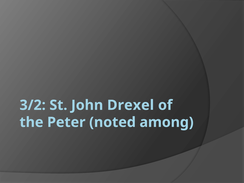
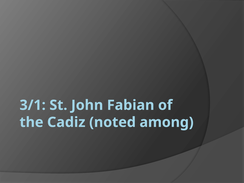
3/2: 3/2 -> 3/1 (33, 105)
Drexel: Drexel -> Fabian (131, 105)
Peter: Peter -> Cadiz (66, 122)
